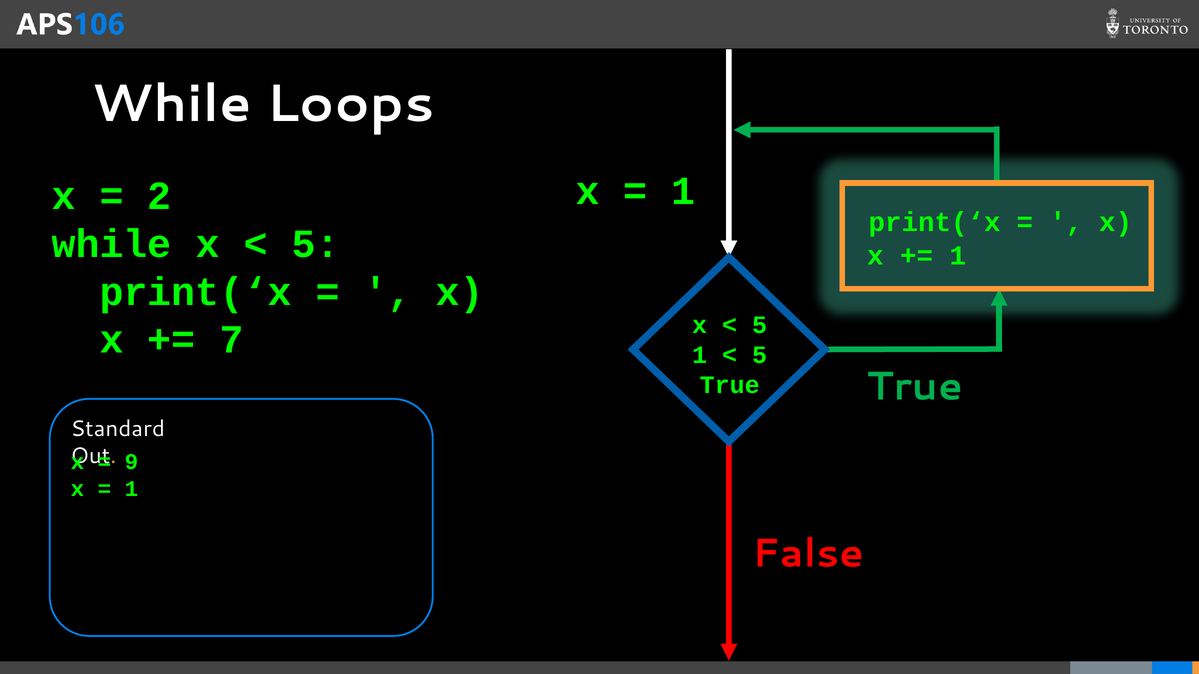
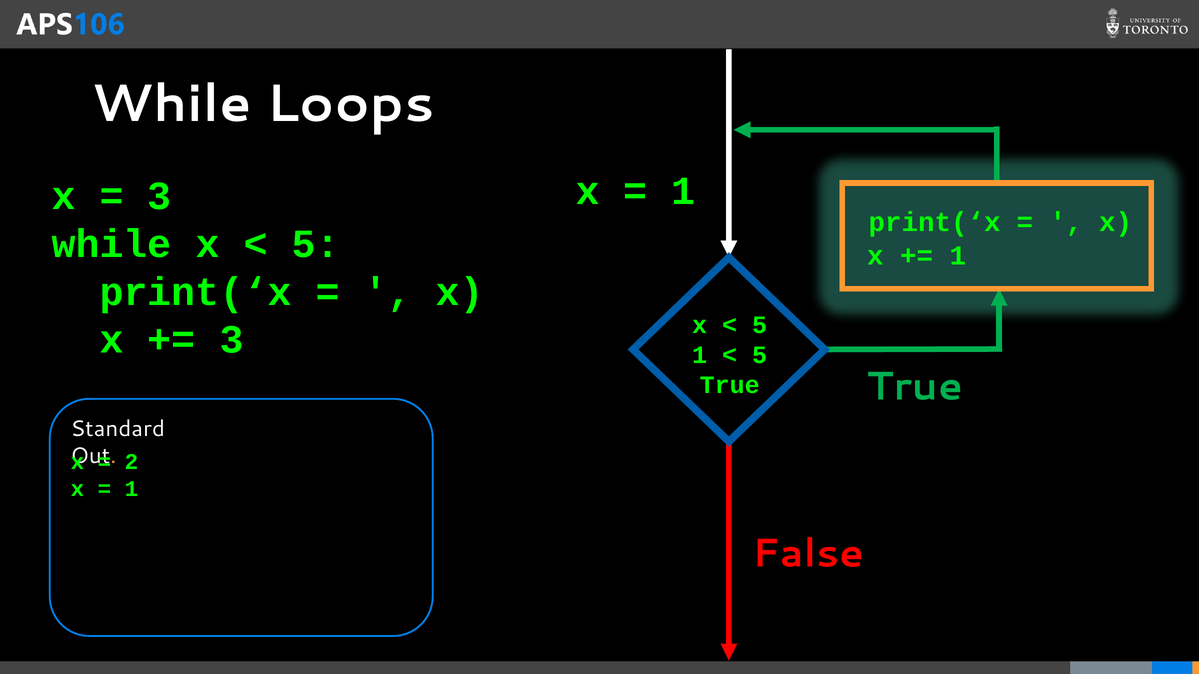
2: 2 -> 3 (159, 196)
7: 7 -> 3 (232, 340)
9: 9 -> 2 (131, 462)
